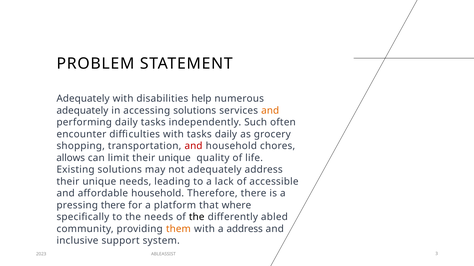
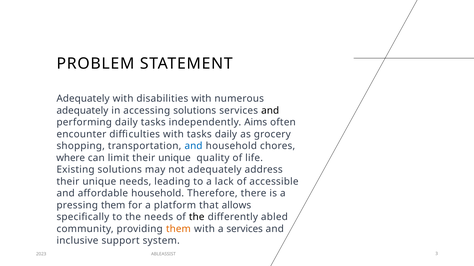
disabilities help: help -> with (201, 99)
and colour: orange -> black (270, 111)
Such: Such -> Aims (256, 123)
and colour: red -> blue (193, 146)
allows: allows -> where (71, 158)
pressing there: there -> them (113, 206)
where: where -> allows (236, 206)
a address: address -> services (245, 229)
